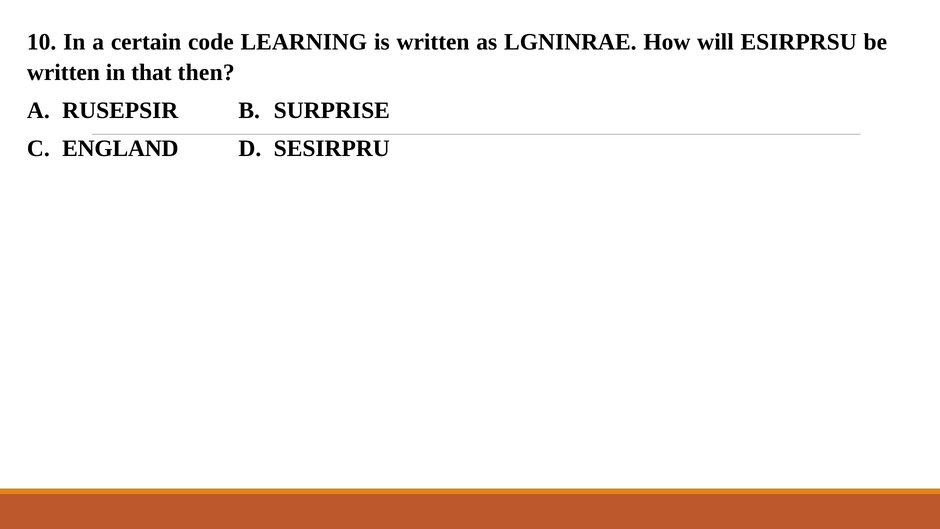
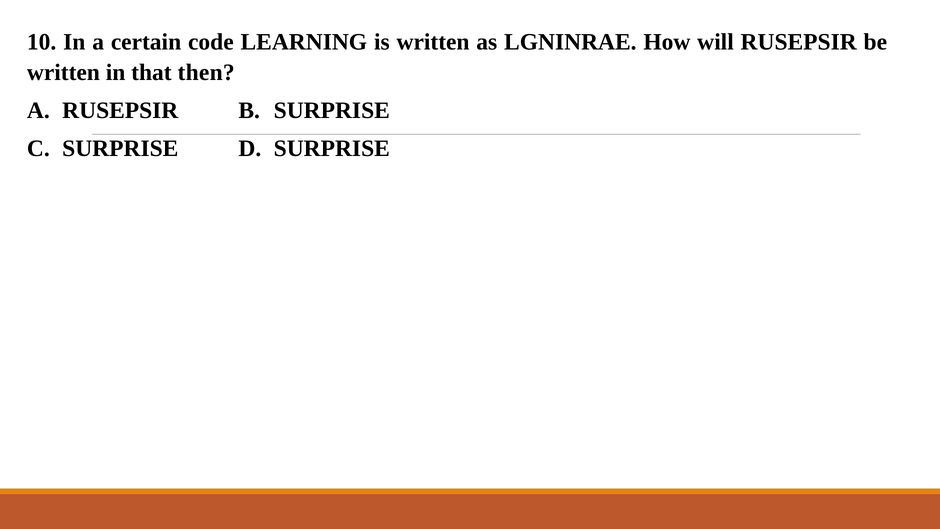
will ESIRPRSU: ESIRPRSU -> RUSEPSIR (799, 42)
C ENGLAND: ENGLAND -> SURPRISE (120, 148)
D SESIRPRU: SESIRPRU -> SURPRISE (332, 148)
